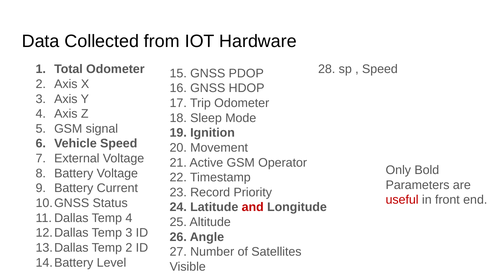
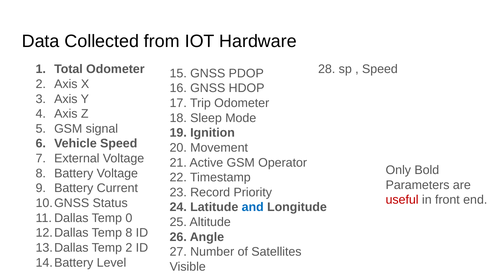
and colour: red -> blue (253, 207)
Temp 4: 4 -> 0 (129, 218)
Temp 3: 3 -> 8 (129, 232)
